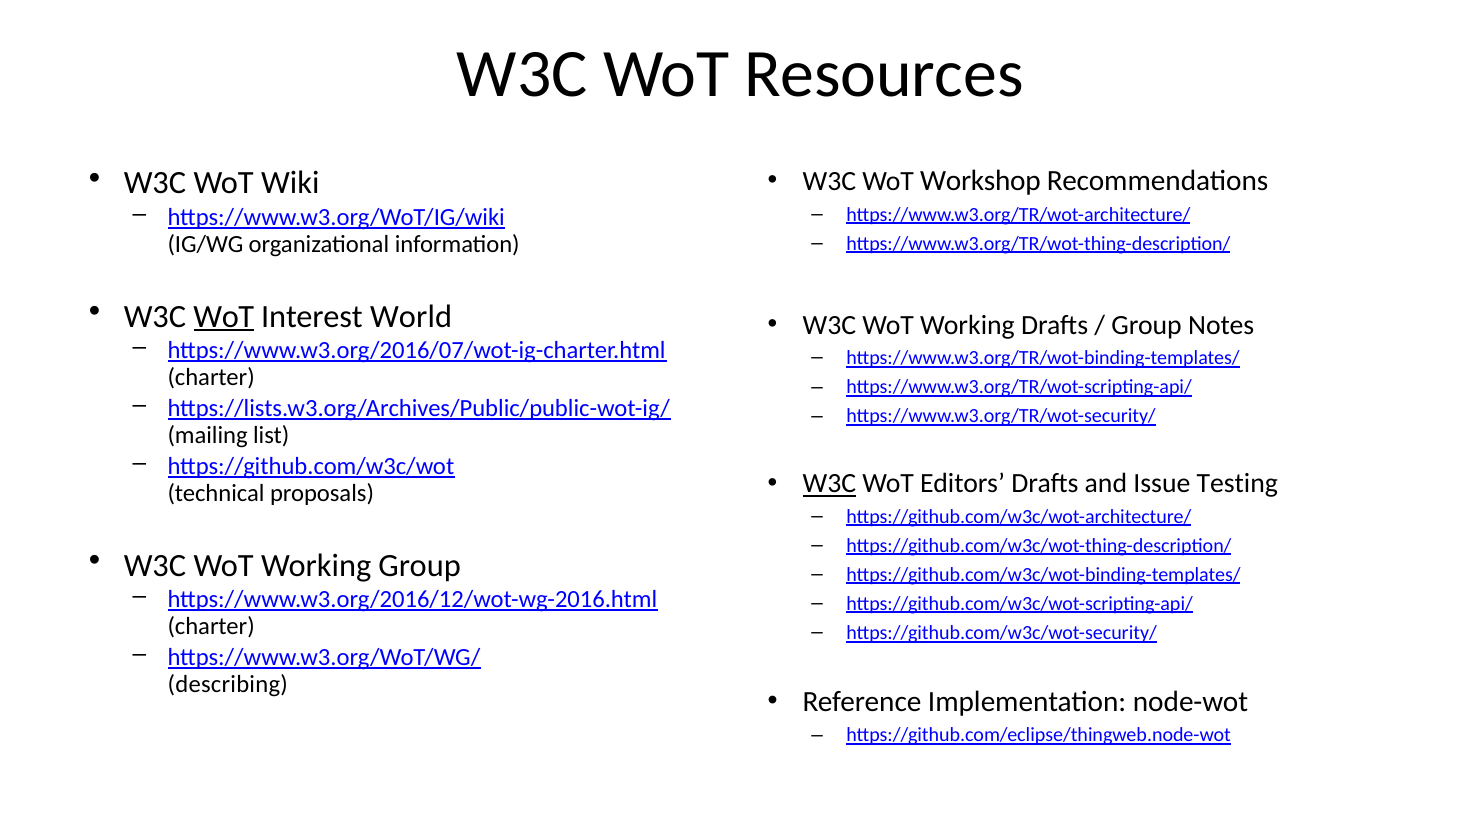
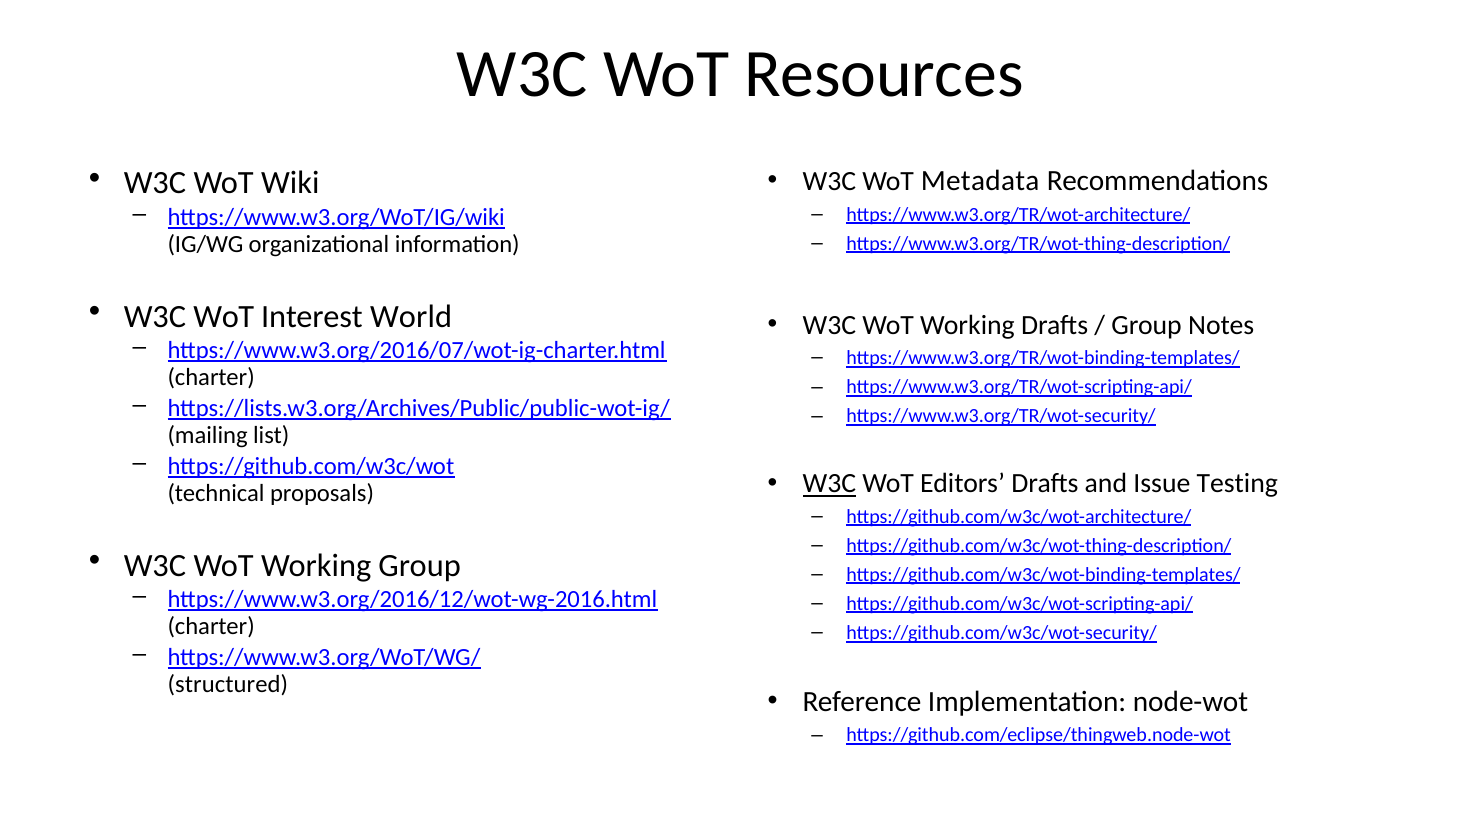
Workshop: Workshop -> Metadata (980, 181)
WoT underline: present -> none (224, 316)
describing: describing -> structured (228, 684)
